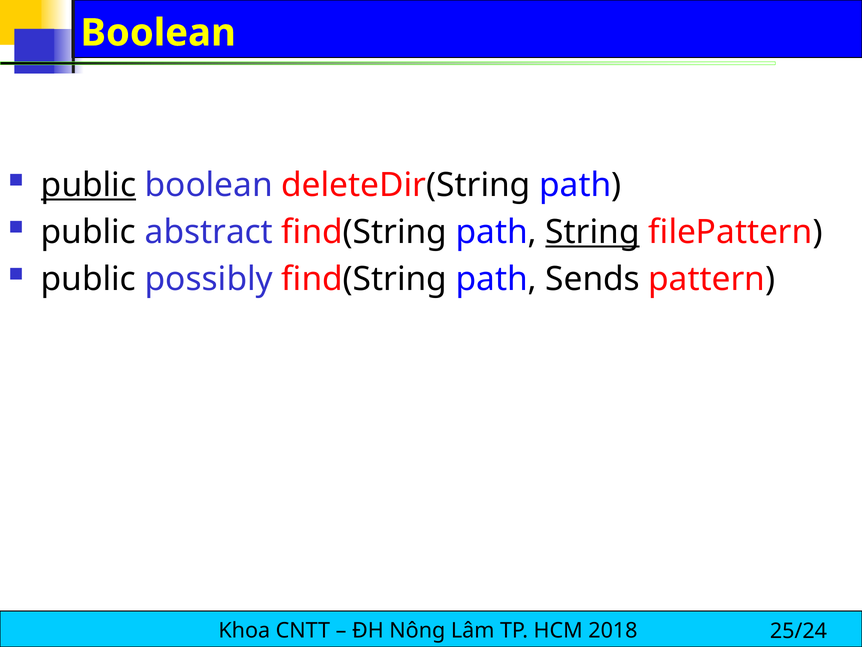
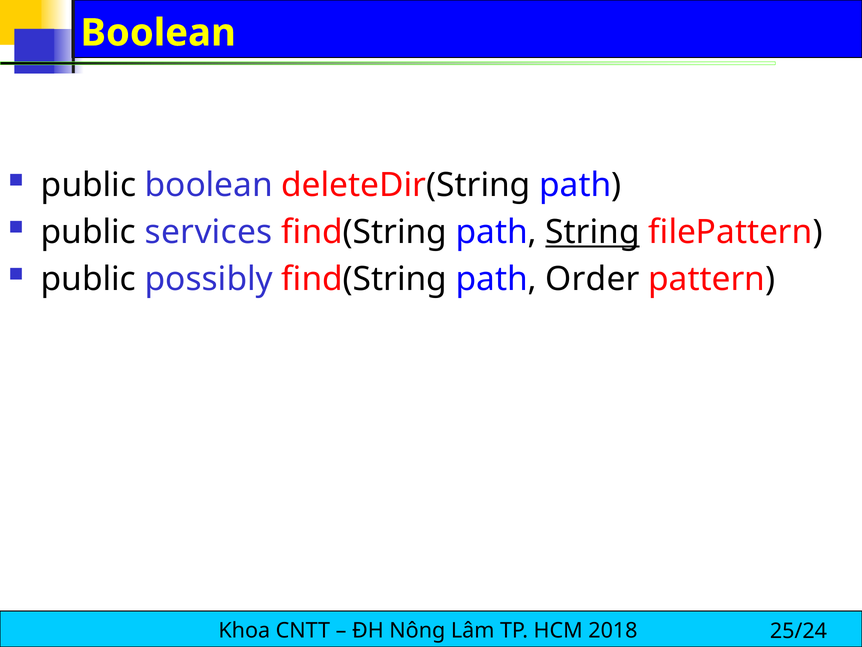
public underline: present -> none (89, 185)
abstract: abstract -> services (209, 232)
Sends: Sends -> Order (592, 279)
